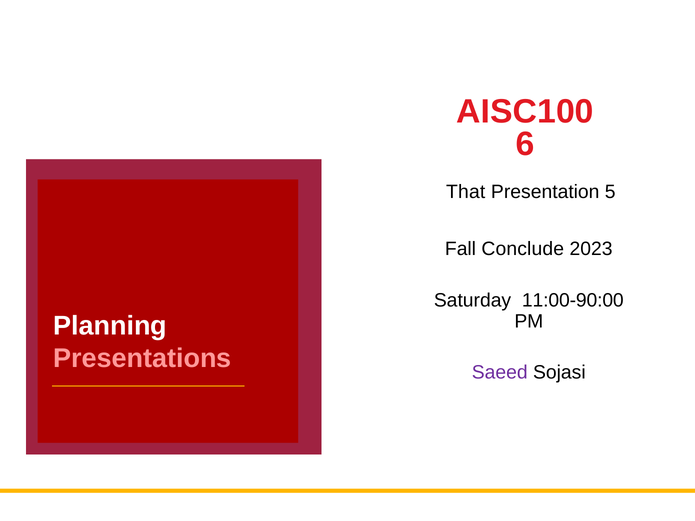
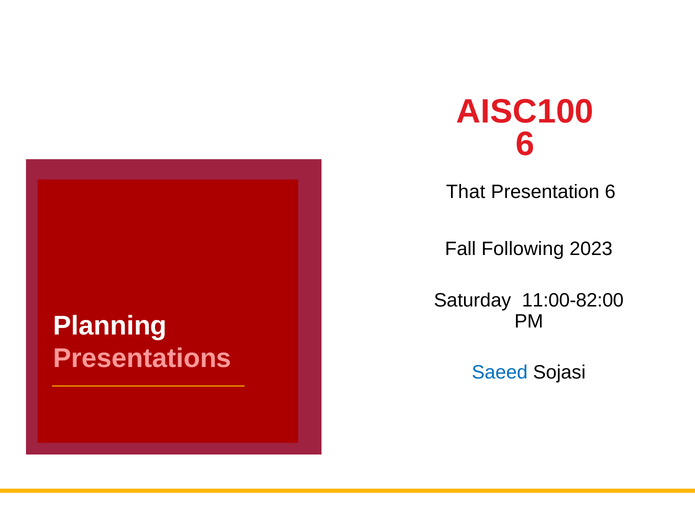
Presentation 5: 5 -> 6 (610, 192)
Conclude: Conclude -> Following (523, 249)
11:00-90:00: 11:00-90:00 -> 11:00-82:00 (573, 300)
Saeed colour: purple -> blue (500, 373)
